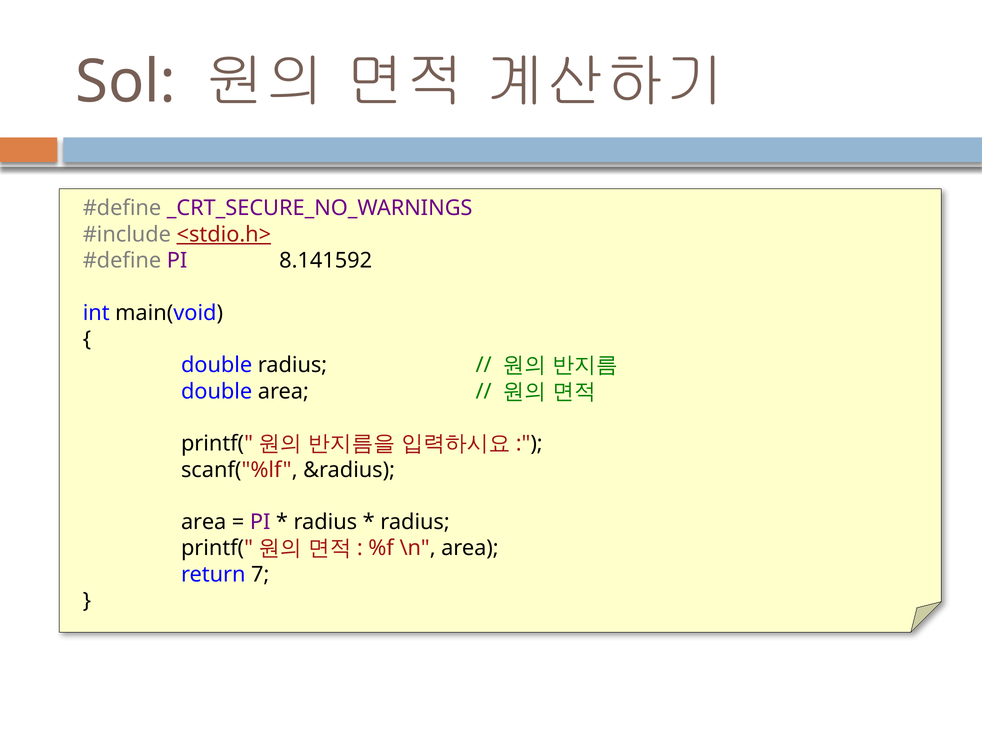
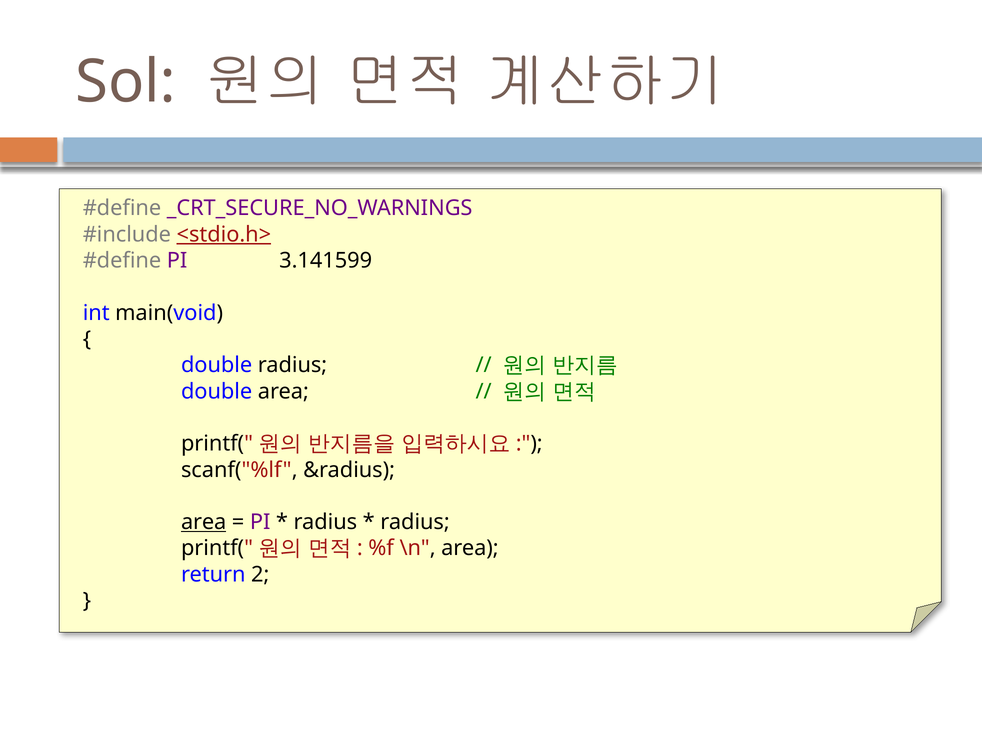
8.141592: 8.141592 -> 3.141599 (326, 261)
area underline: none -> present (204, 523)
7: 7 -> 2 (260, 575)
